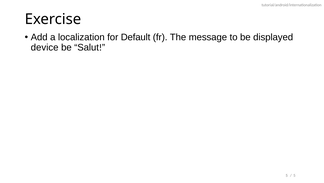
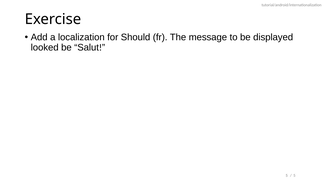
Default: Default -> Should (136, 37)
device: device -> looked (45, 47)
